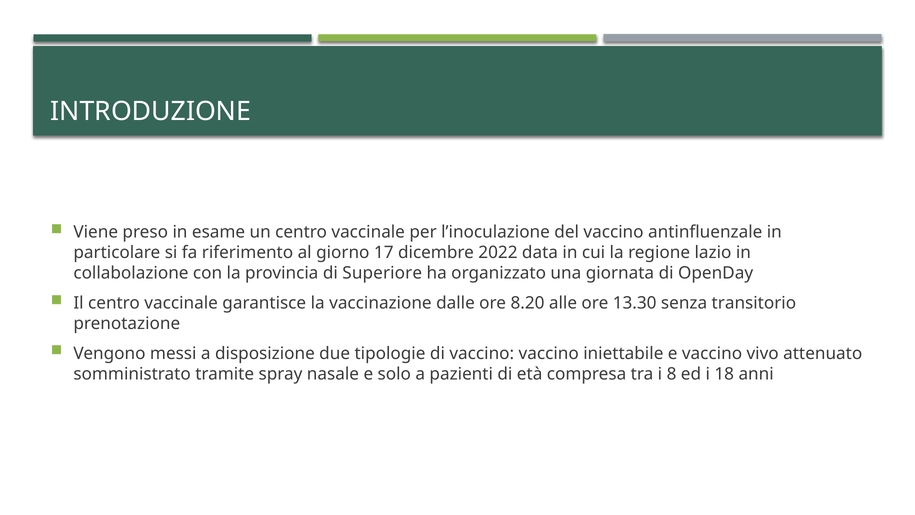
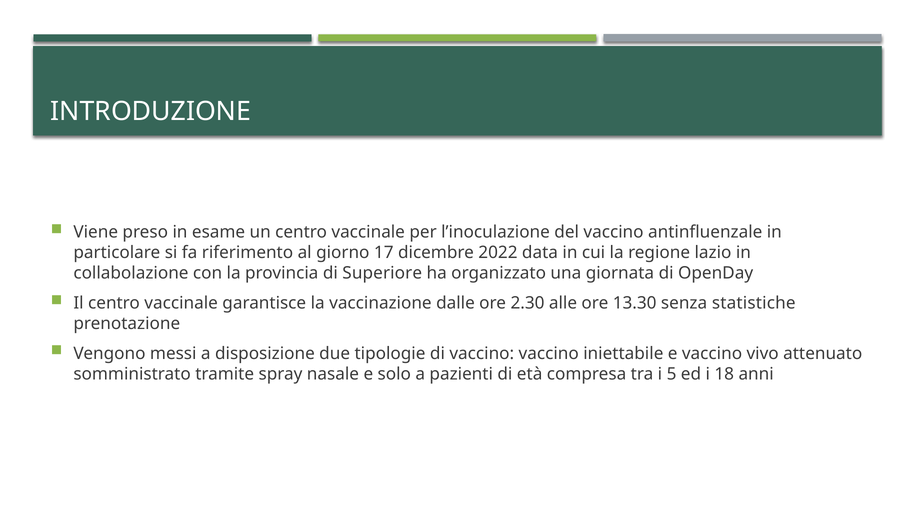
8.20: 8.20 -> 2.30 (528, 303)
transitorio: transitorio -> statistiche (754, 303)
8: 8 -> 5 (672, 374)
